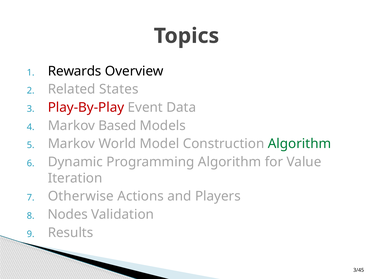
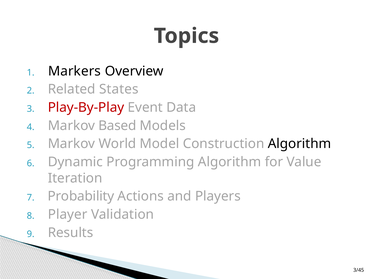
Rewards: Rewards -> Markers (74, 71)
Algorithm colour: green -> black (300, 144)
Otherwise: Otherwise -> Probability (81, 197)
Nodes: Nodes -> Player (68, 215)
